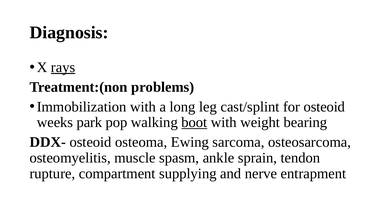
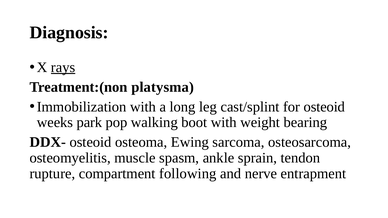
problems: problems -> platysma (163, 87)
boot underline: present -> none (194, 123)
supplying: supplying -> following (188, 174)
